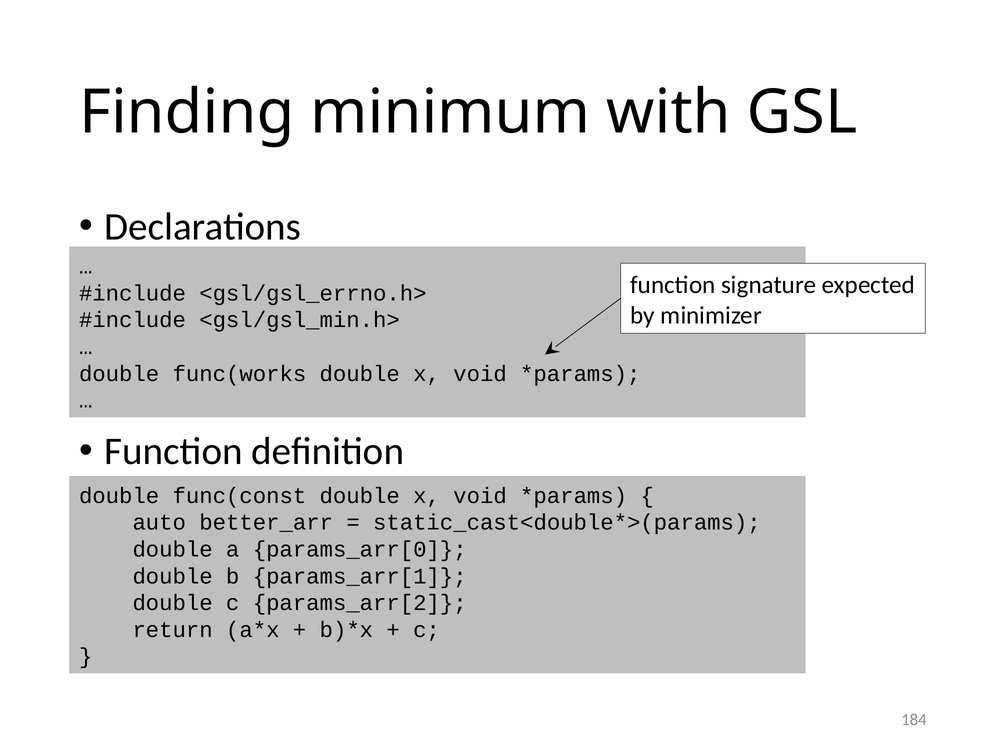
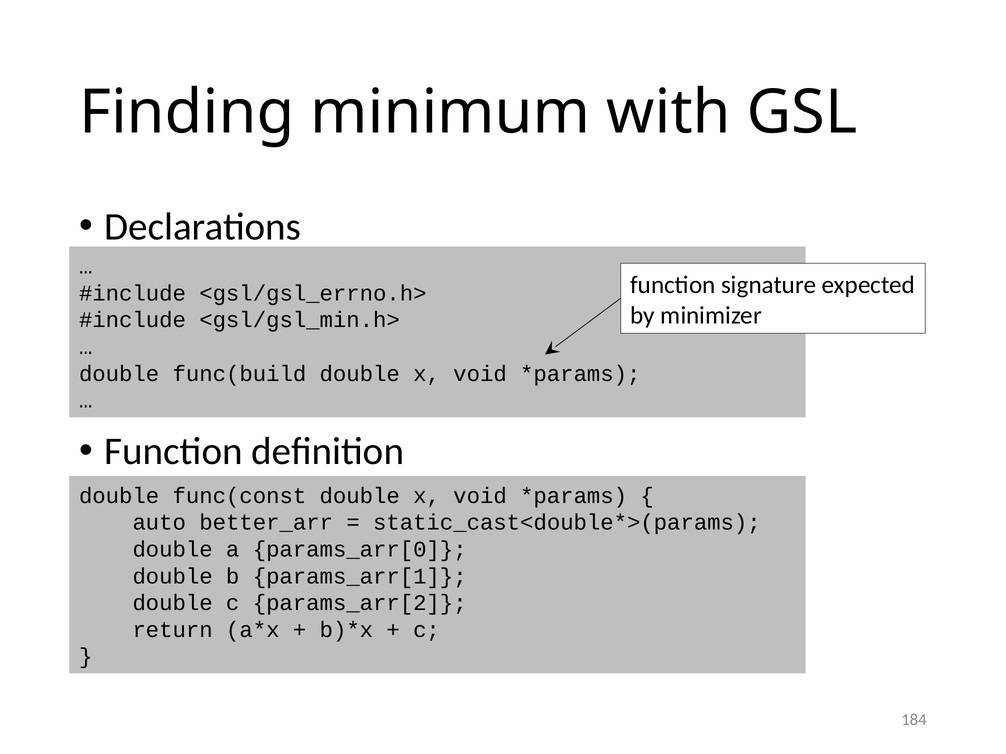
func(works: func(works -> func(build (239, 374)
